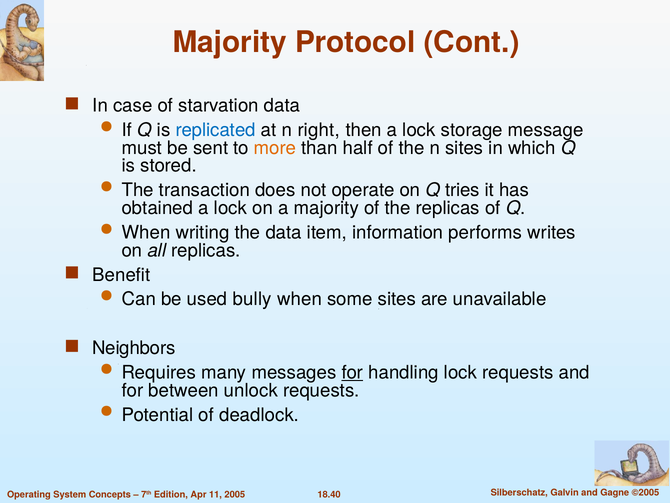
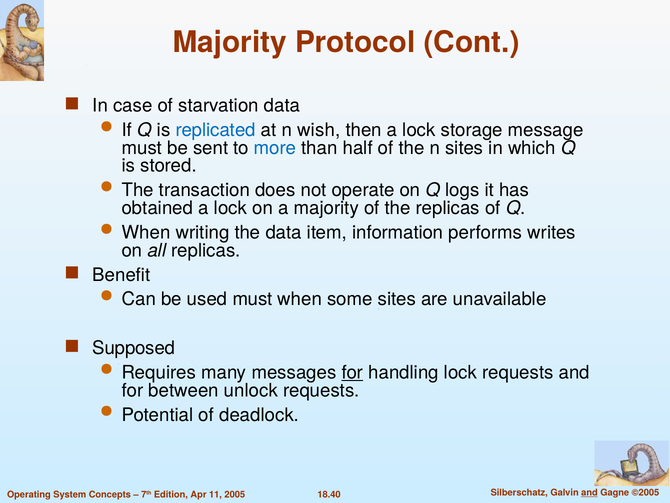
right: right -> wish (319, 130)
more colour: orange -> blue (275, 148)
tries: tries -> logs (462, 190)
used bully: bully -> must (252, 299)
Neighbors: Neighbors -> Supposed (134, 348)
and underline: none -> present (589, 492)
